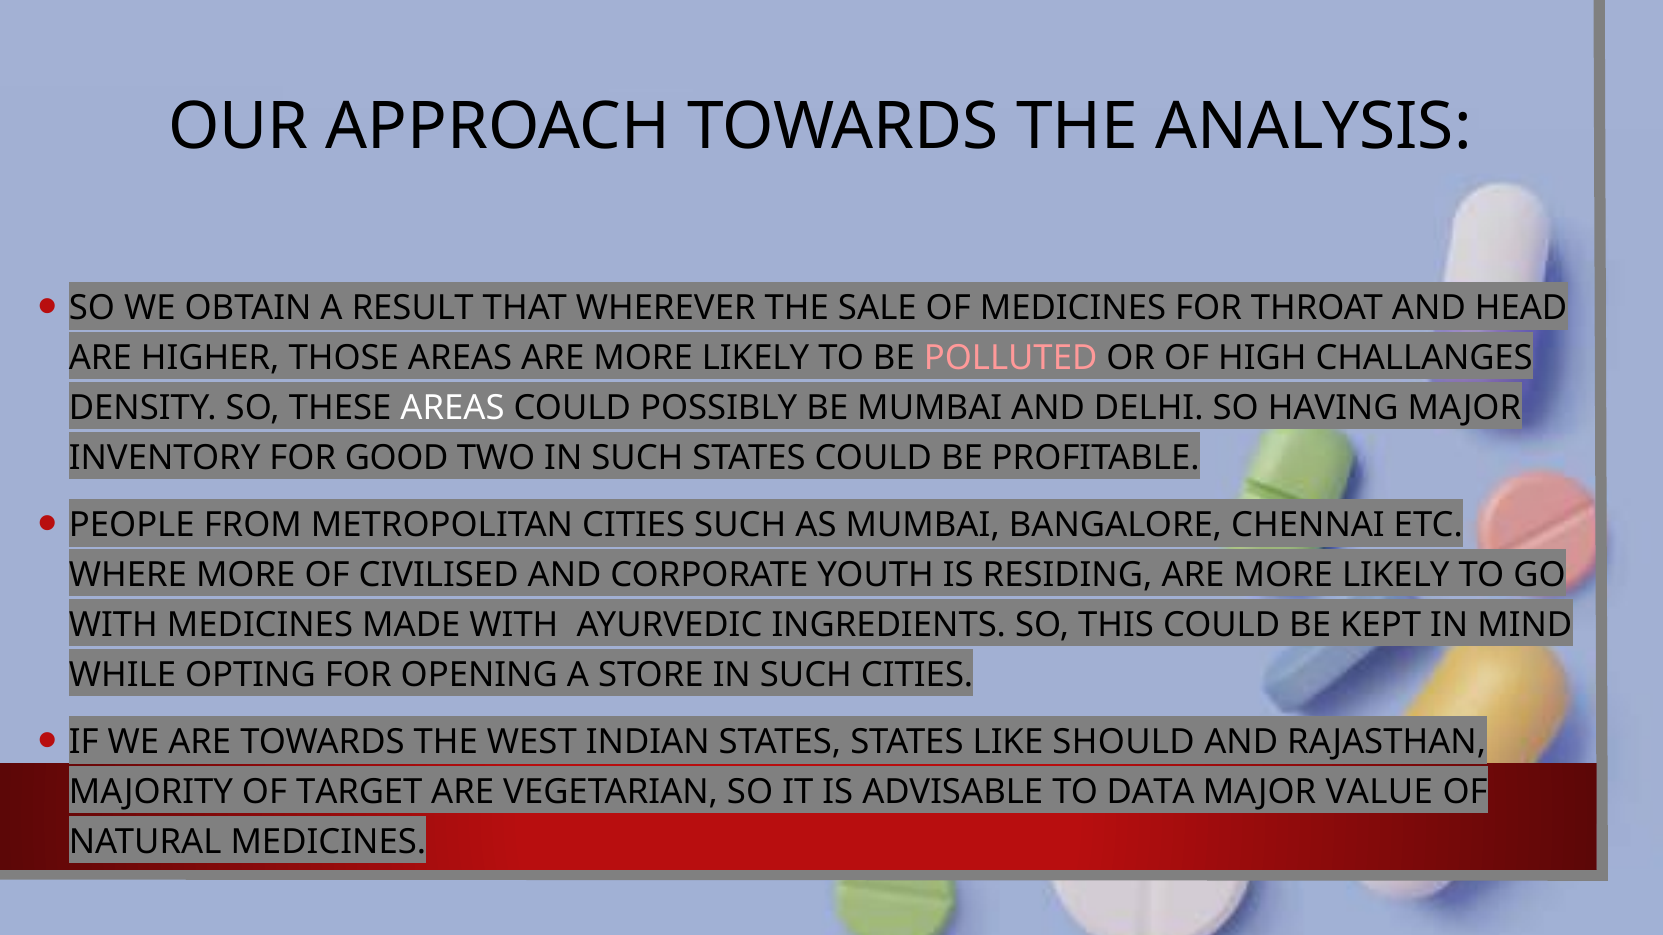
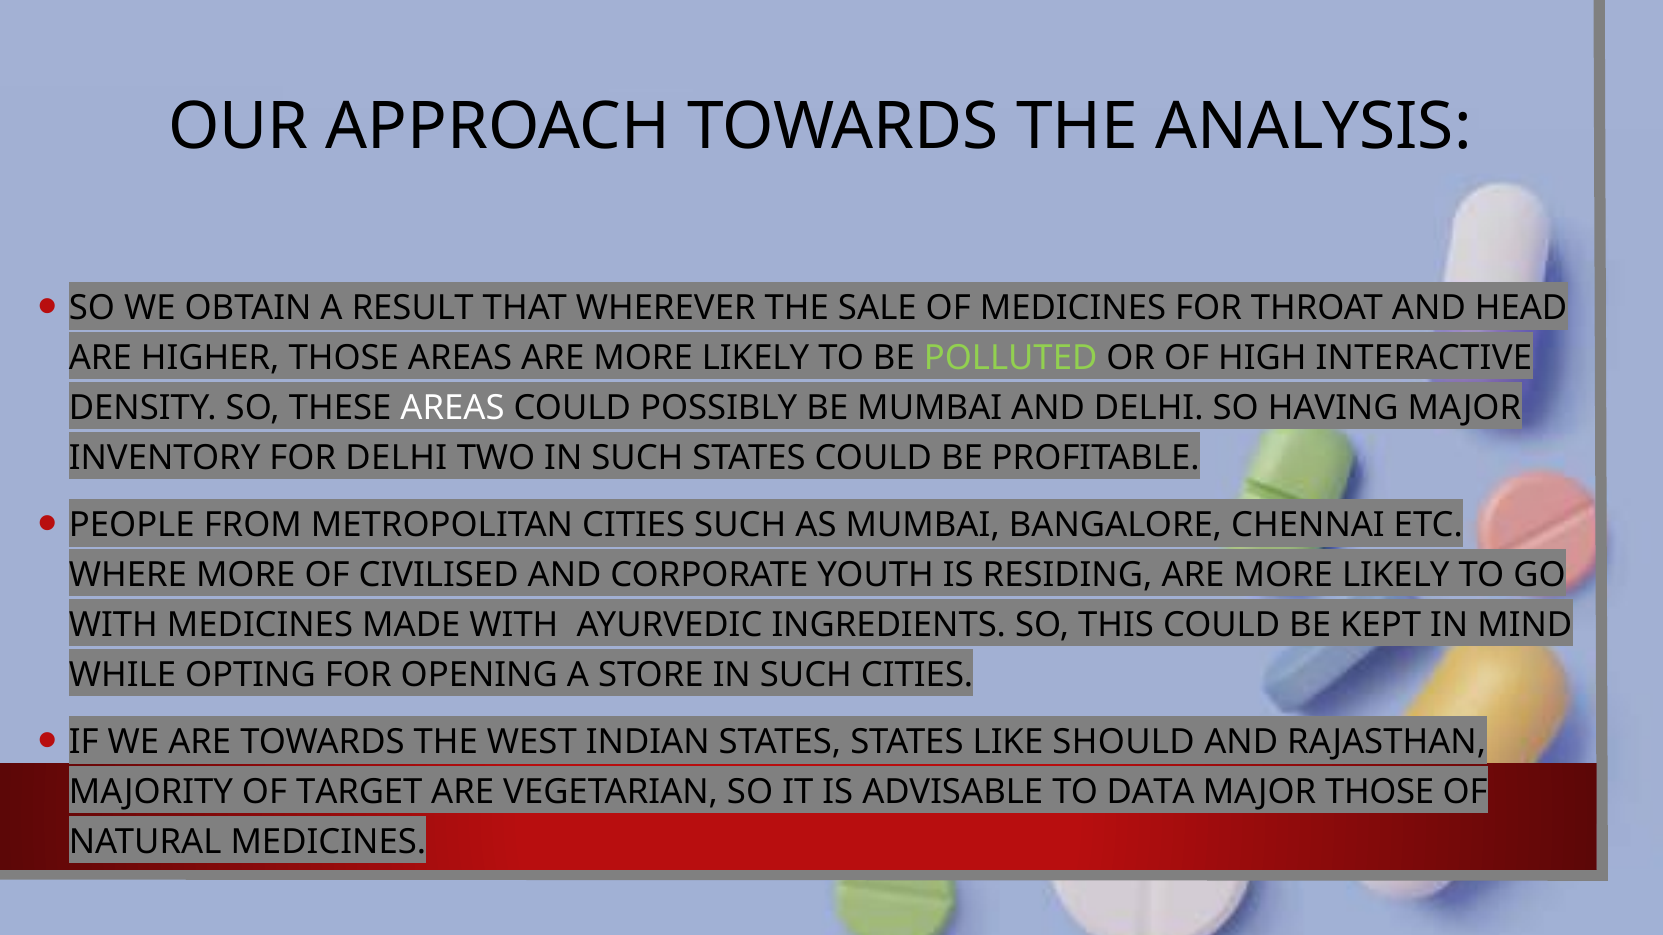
POLLUTED colour: pink -> light green (1011, 358)
CHALLANGES: CHALLANGES -> INTERACTIVE (1424, 358)
FOR GOOD: GOOD -> DELHI (396, 458)
MAJOR VALUE: VALUE -> THOSE (1380, 792)
